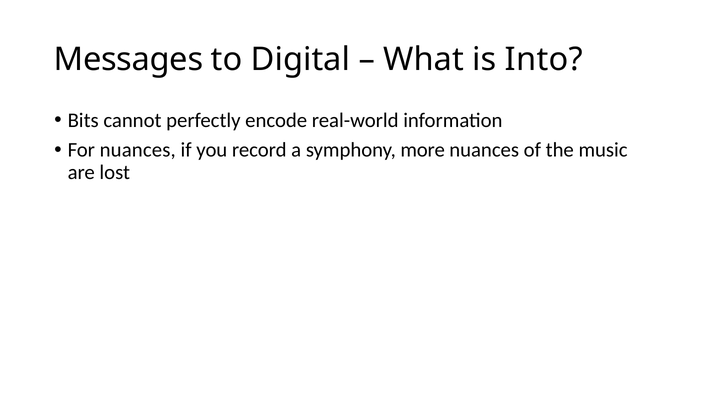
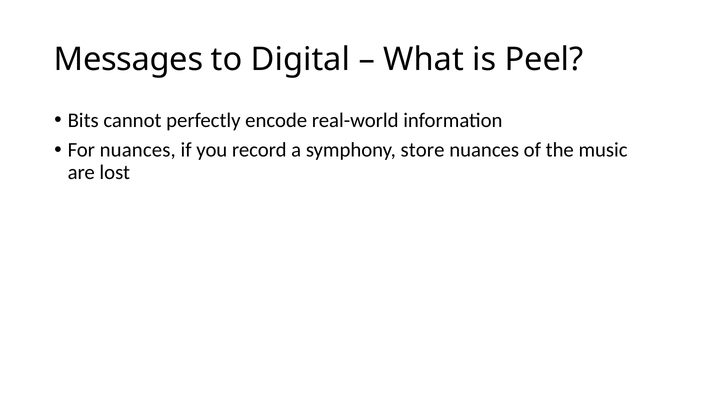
Into: Into -> Peel (544, 60)
more: more -> store (423, 150)
